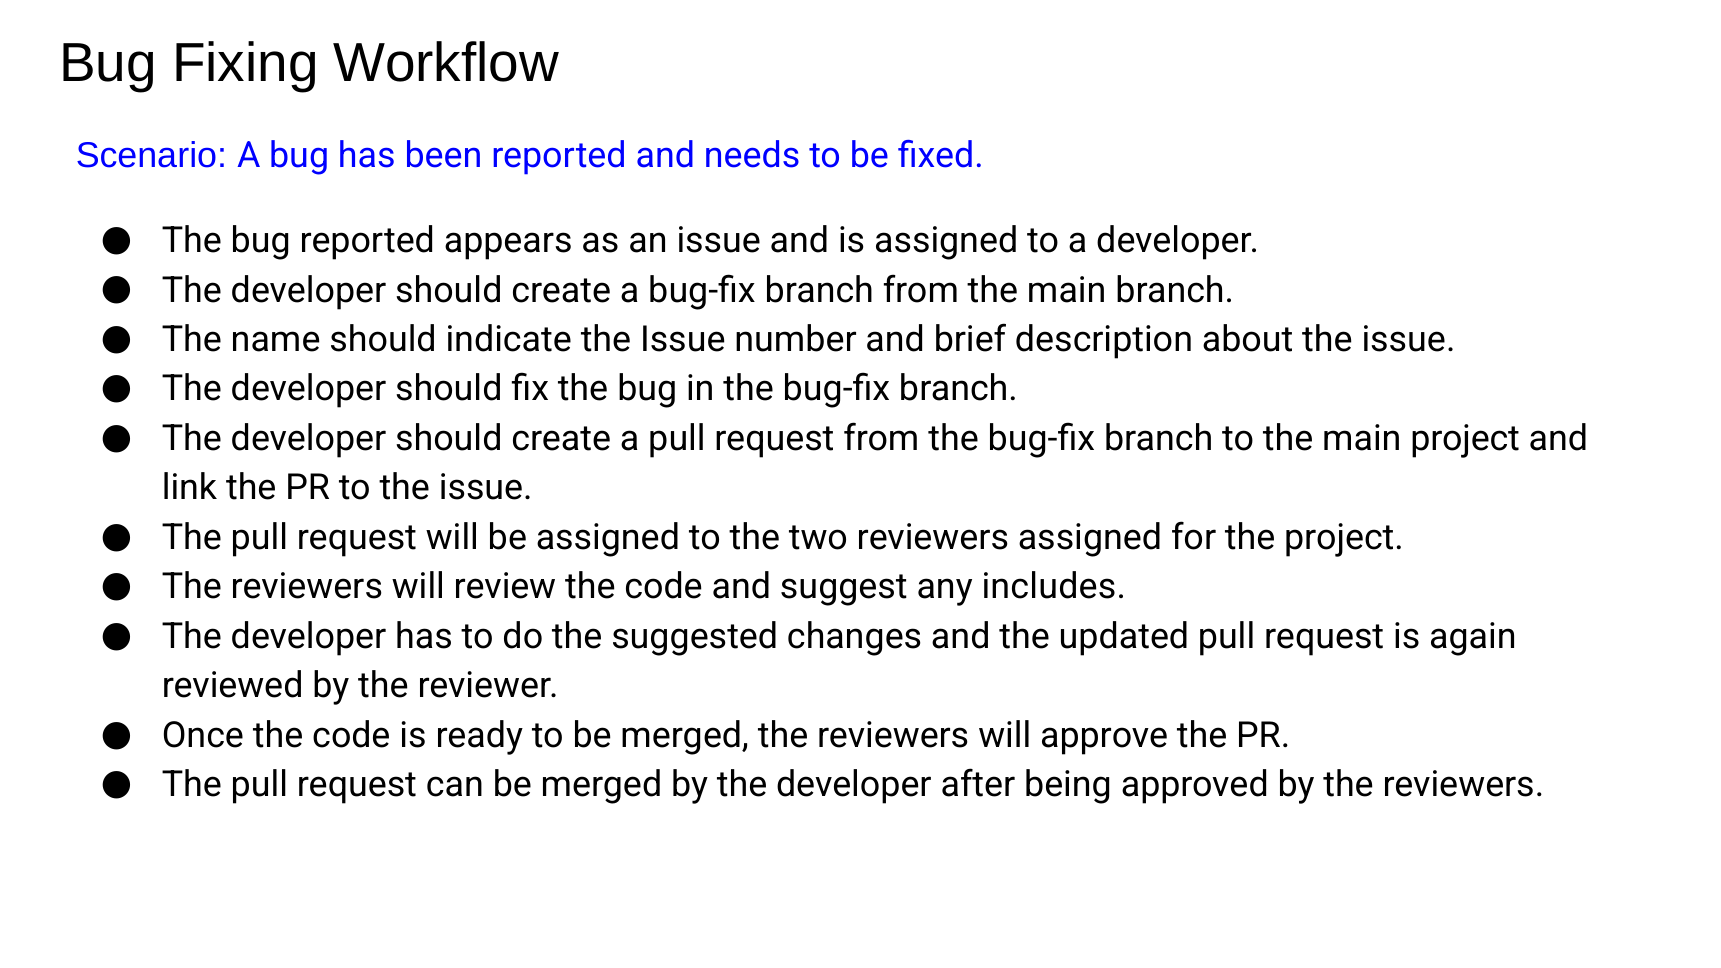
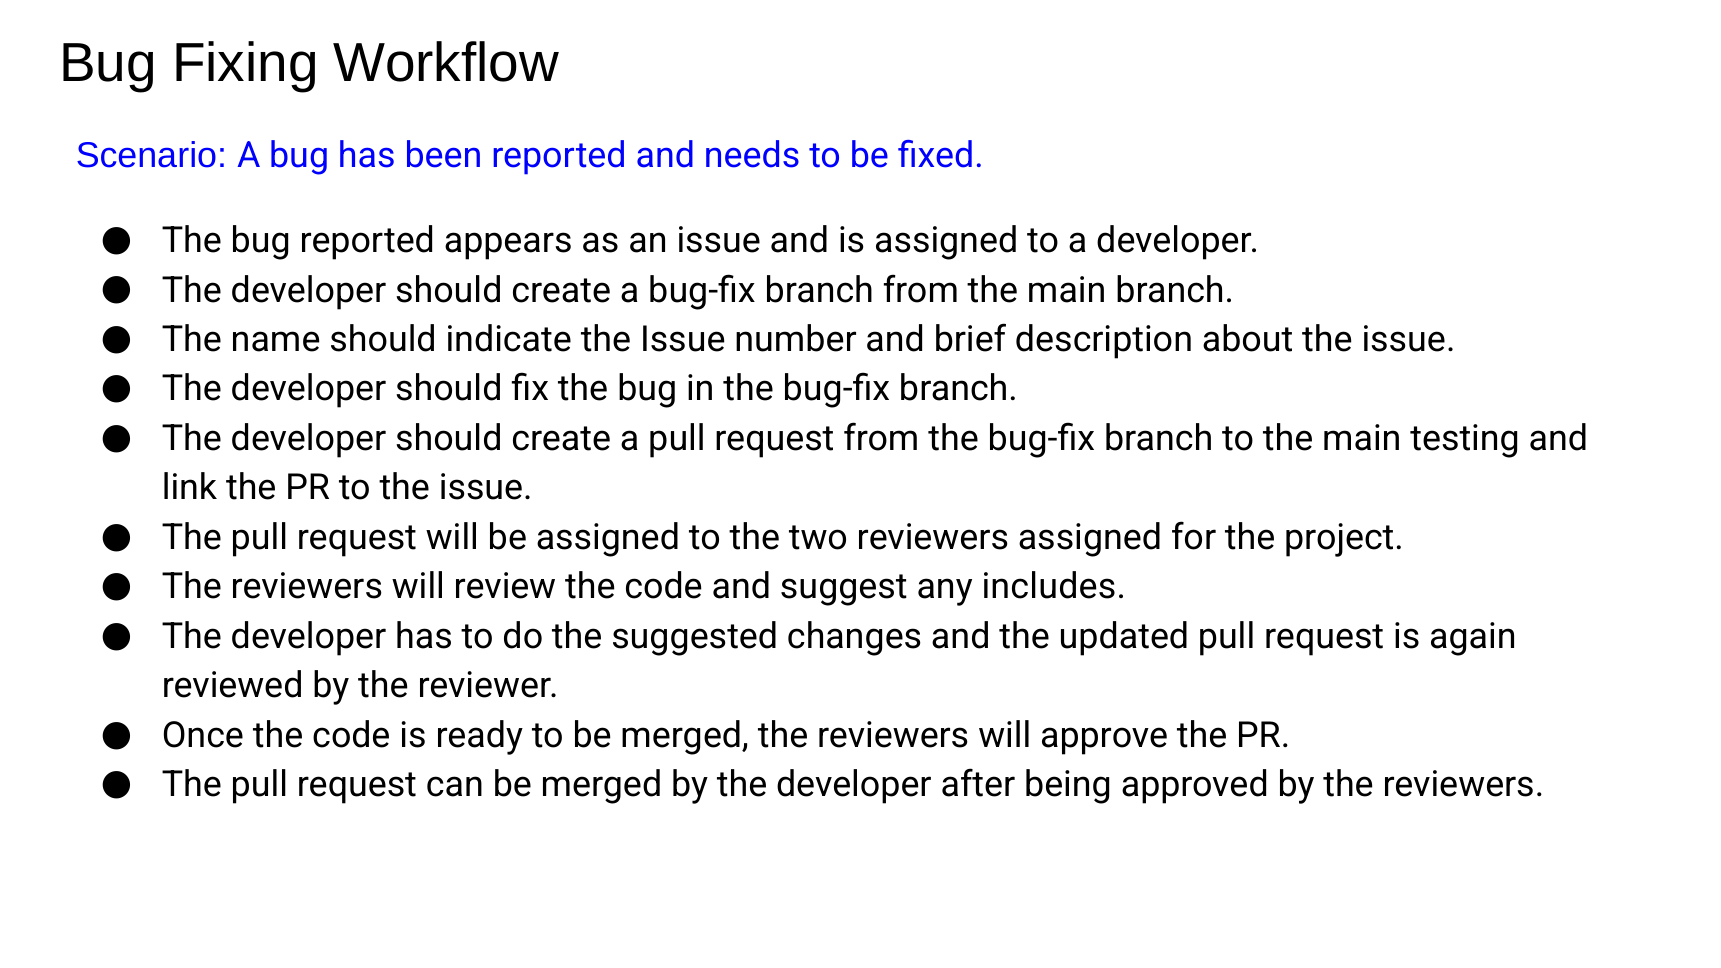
main project: project -> testing (1465, 439)
